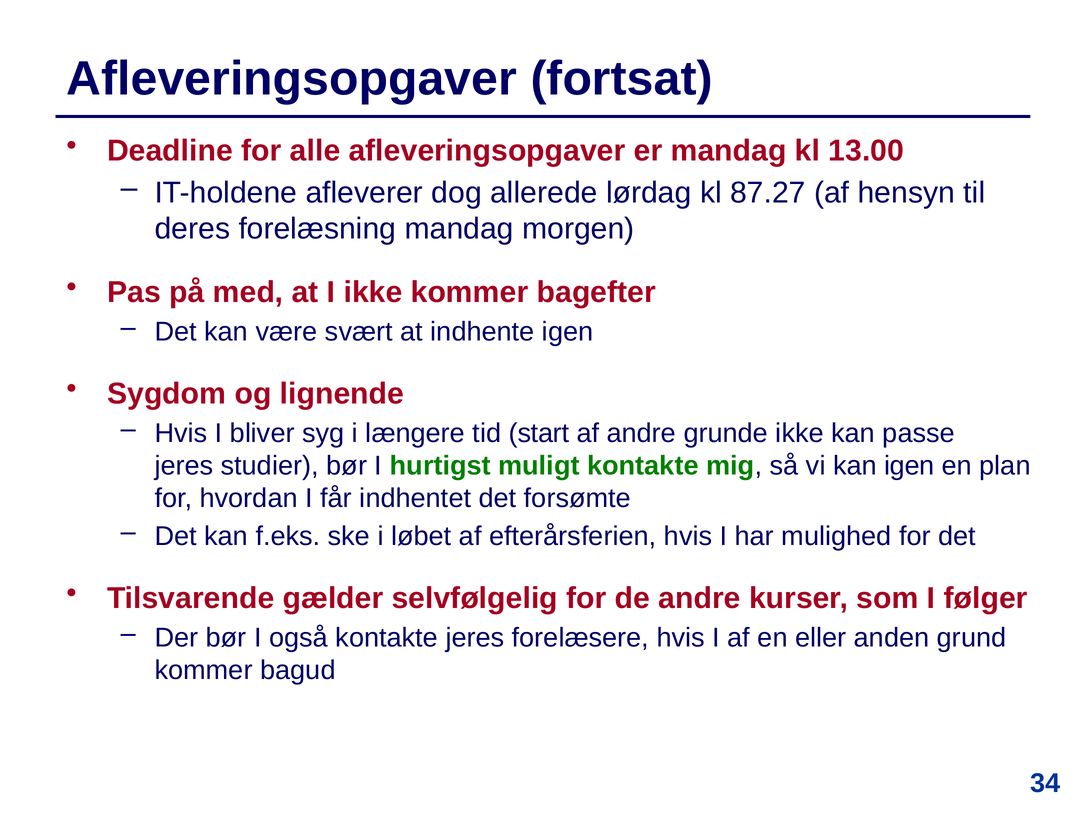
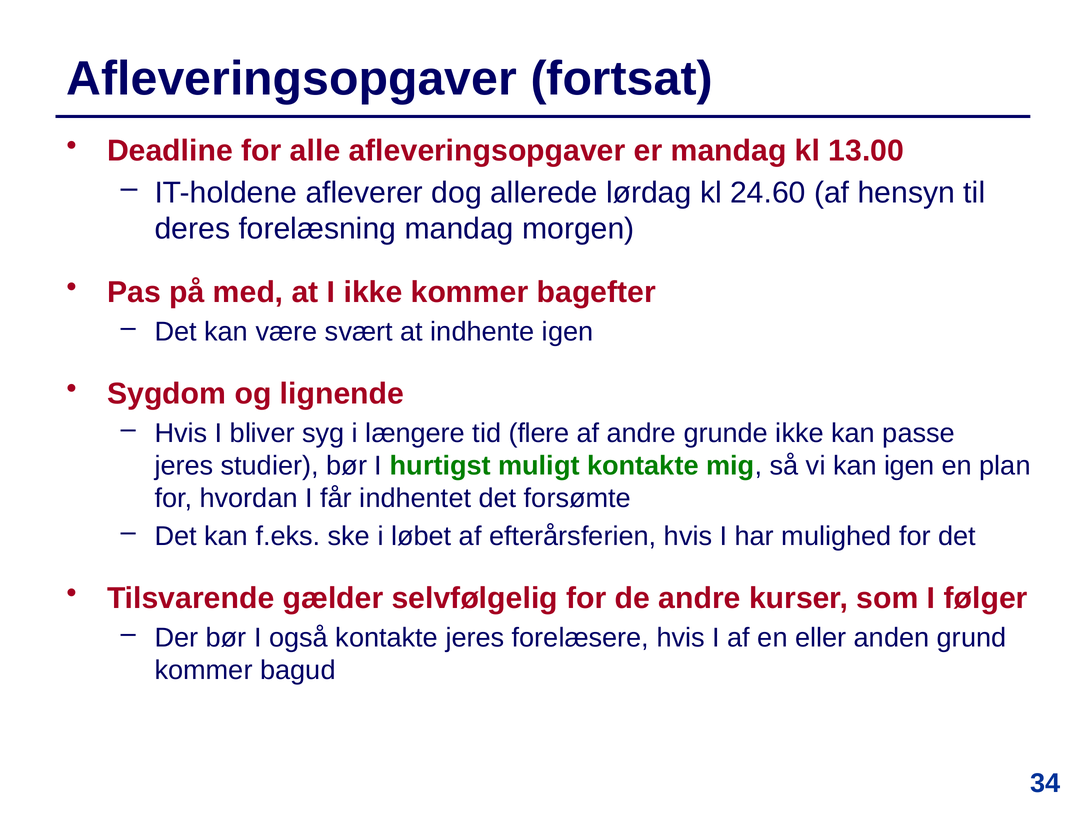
87.27: 87.27 -> 24.60 (768, 193)
start: start -> flere (539, 433)
